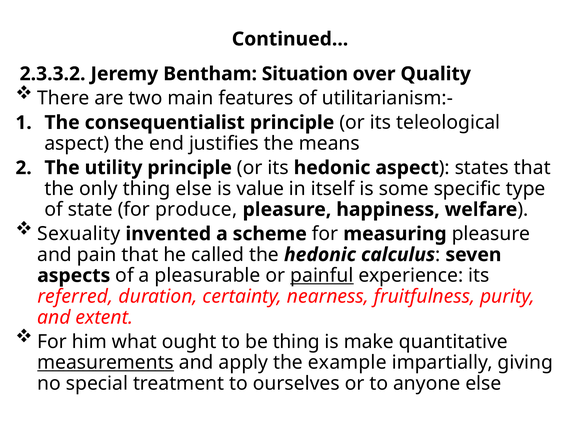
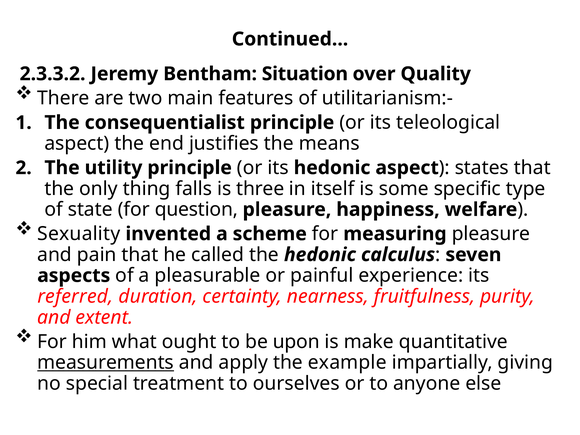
thing else: else -> falls (194, 189)
value: value -> three (260, 189)
produce: produce -> question (196, 209)
painful underline: present -> none (322, 276)
be thing: thing -> upon (296, 342)
